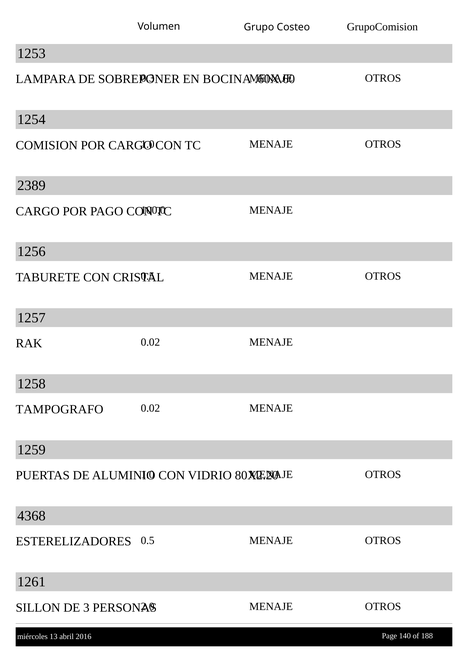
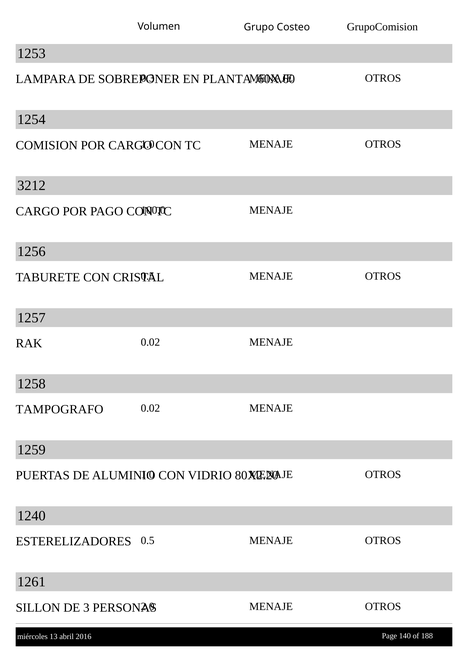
BOCINA: BOCINA -> PLANTA (227, 79)
2389: 2389 -> 3212 (31, 186)
4368: 4368 -> 1240 (31, 516)
